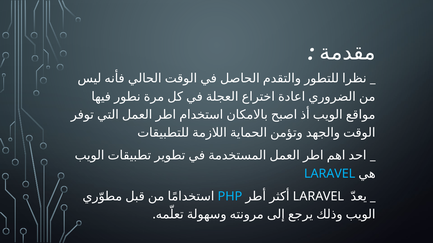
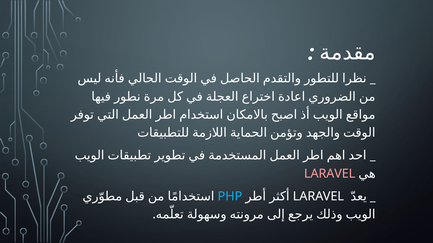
LARAVEL colour: light blue -> pink (330, 174)
